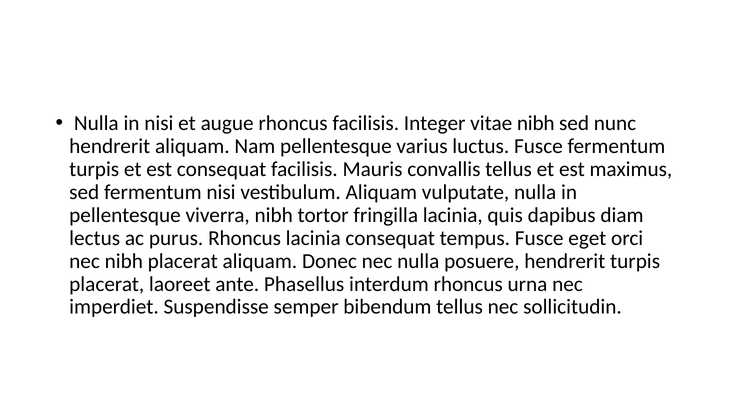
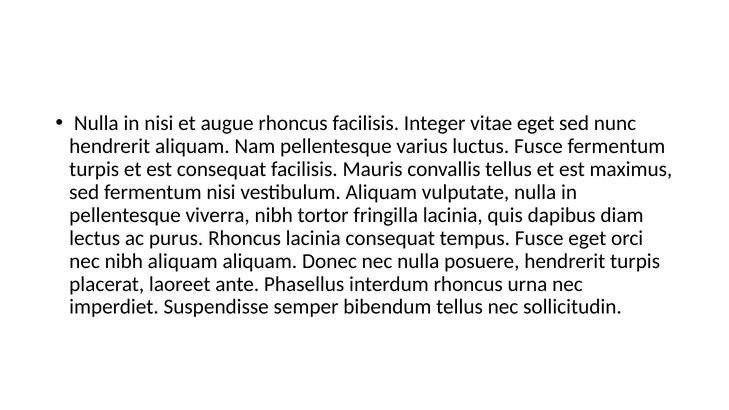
vitae nibh: nibh -> eget (536, 123)
nibh placerat: placerat -> aliquam (183, 261)
